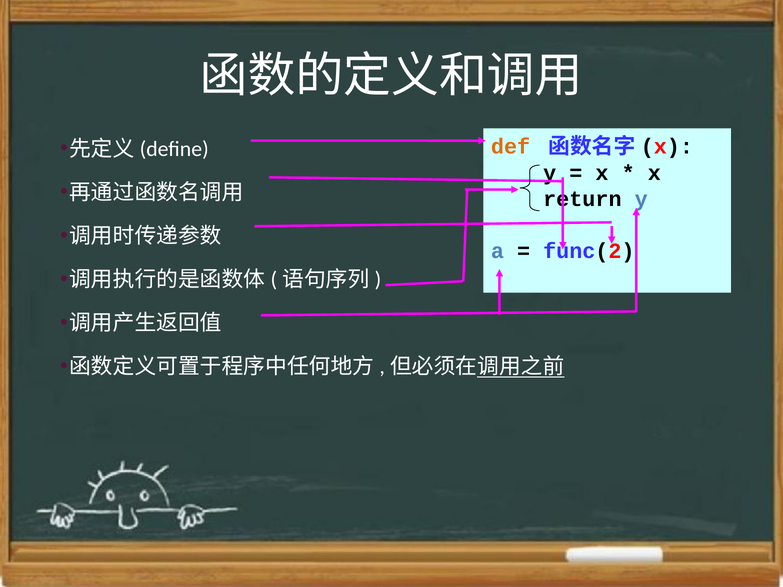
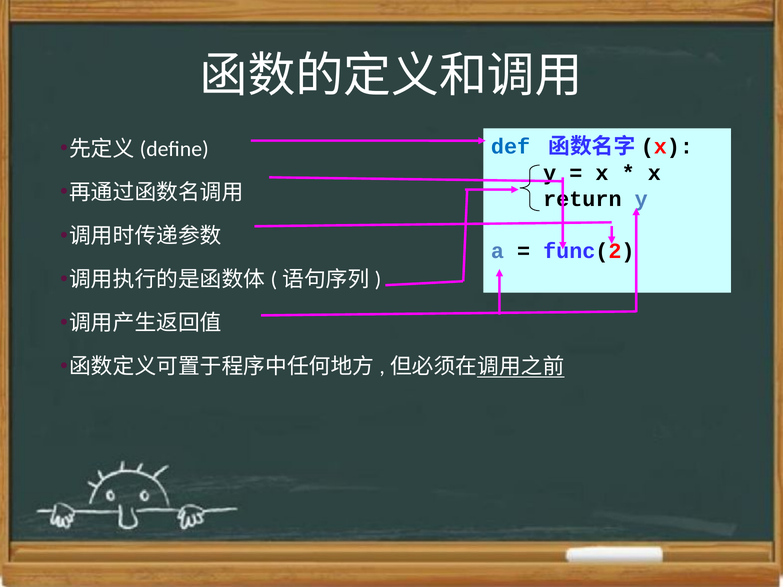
def colour: orange -> blue (511, 147)
